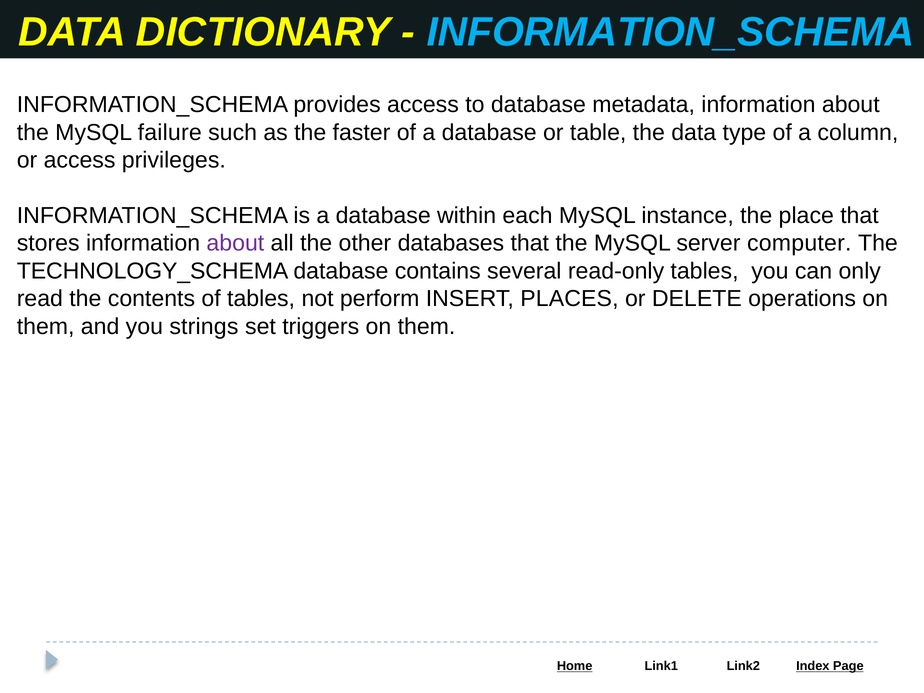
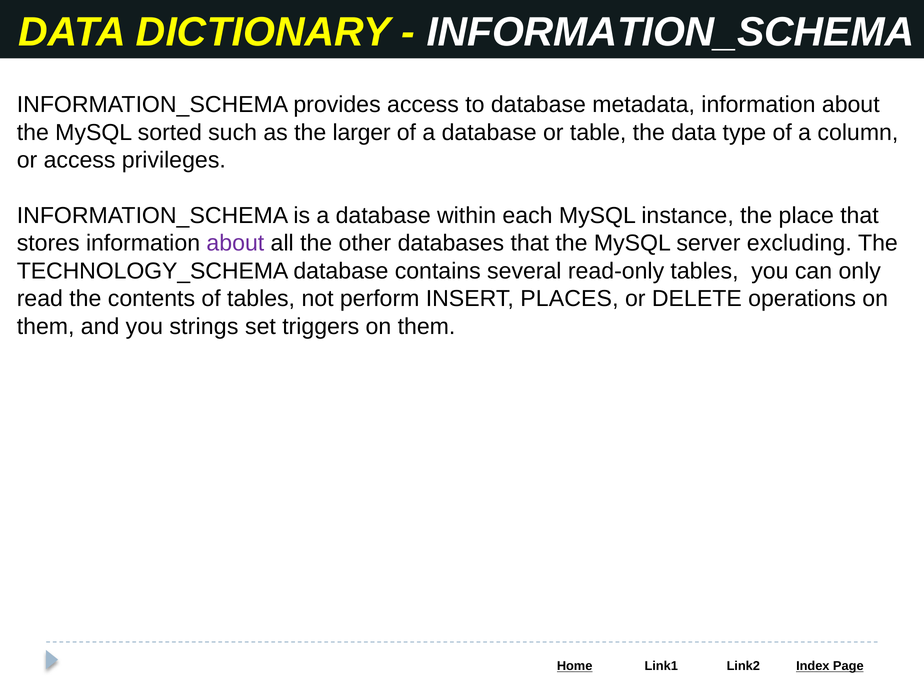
INFORMATION_SCHEMA colour: light blue -> white (670, 32)
failure: failure -> sorted (170, 132)
faster: faster -> larger (362, 132)
computer: computer -> excluding (799, 243)
